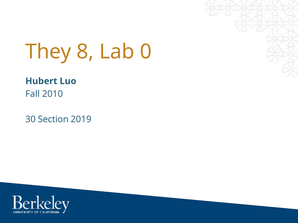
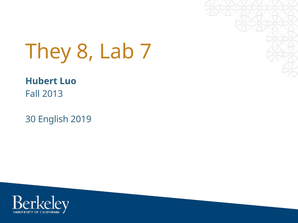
0: 0 -> 7 (146, 52)
2010: 2010 -> 2013 (53, 94)
Section: Section -> English (53, 120)
